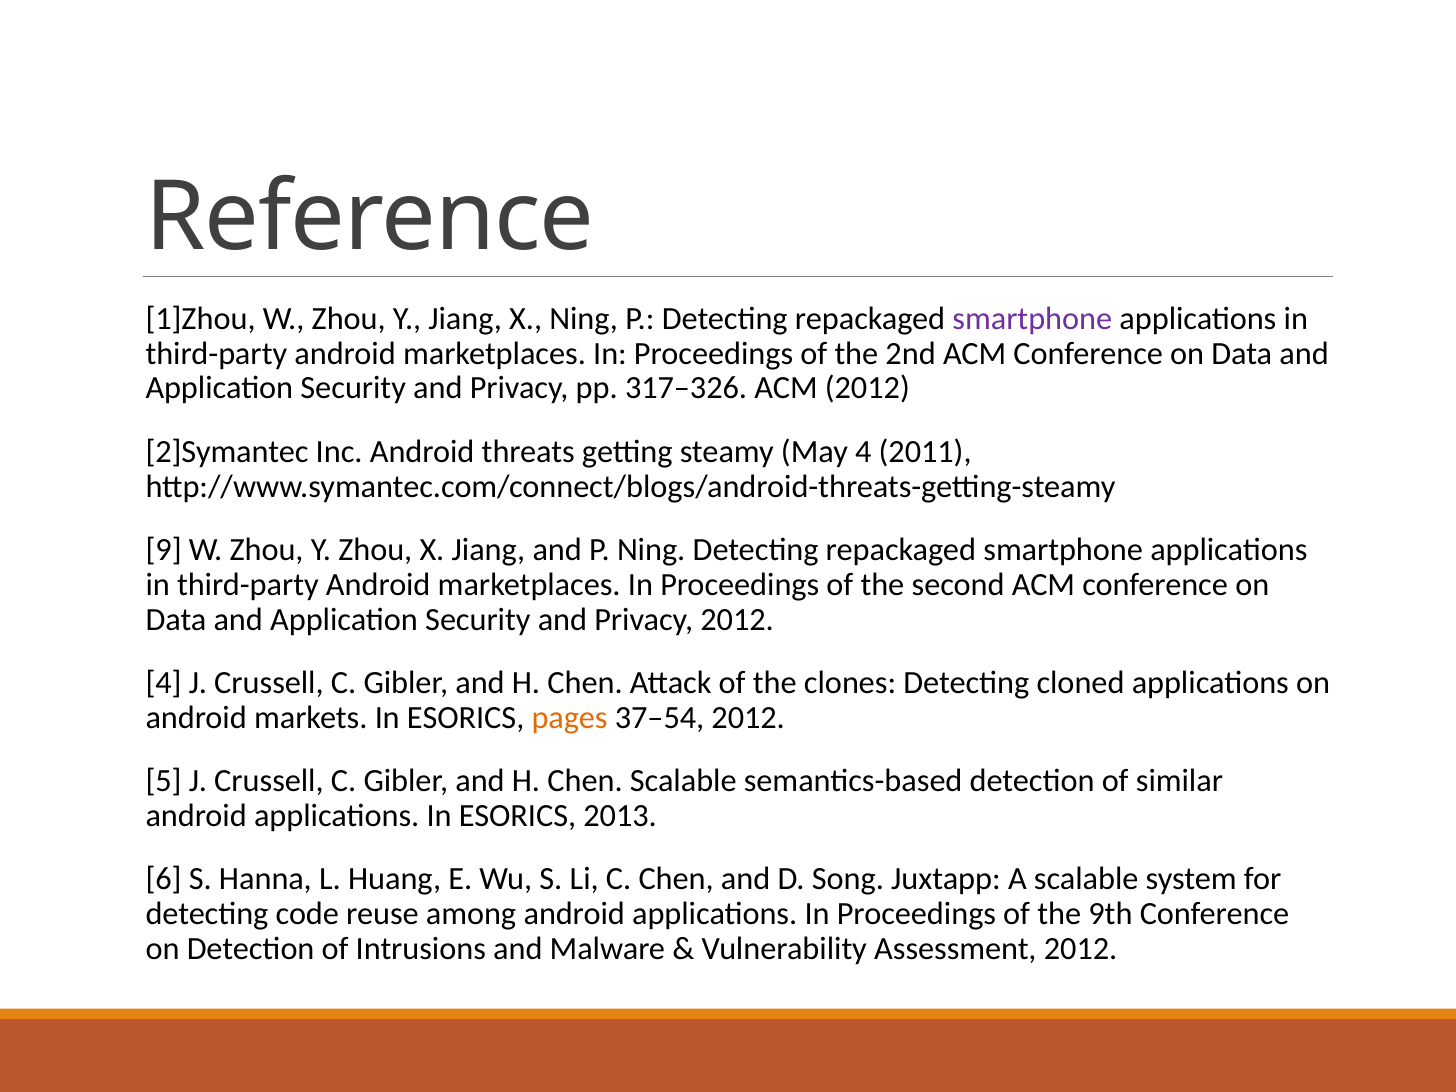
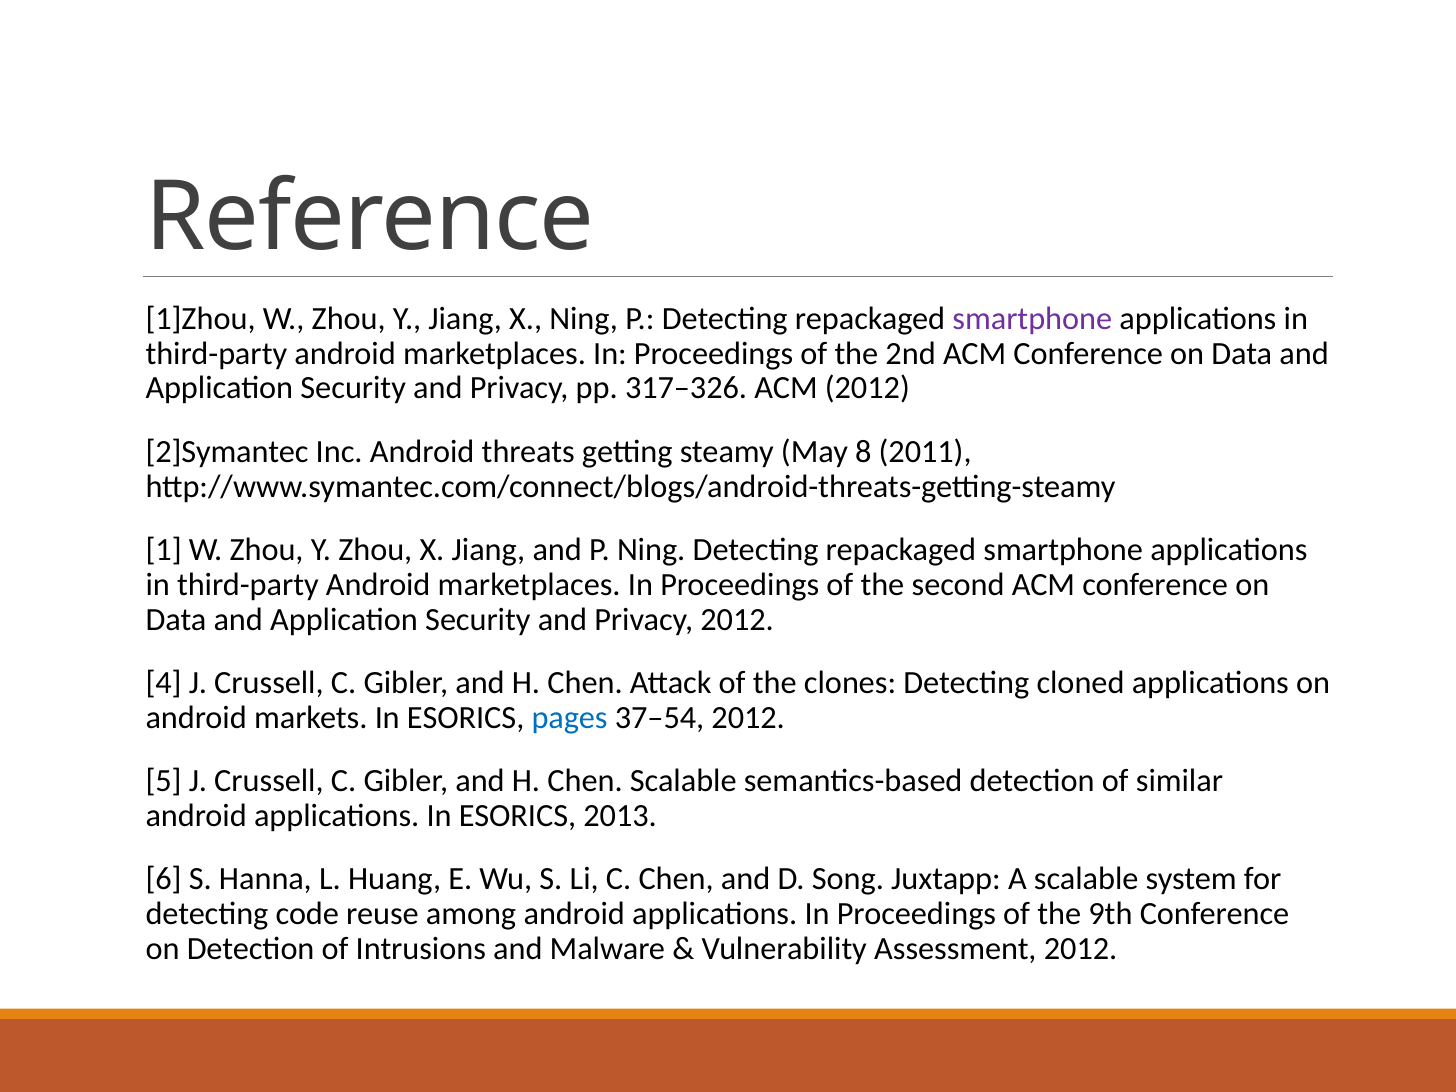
May 4: 4 -> 8 (863, 451)
9: 9 -> 1 (164, 550)
pages colour: orange -> blue (570, 718)
